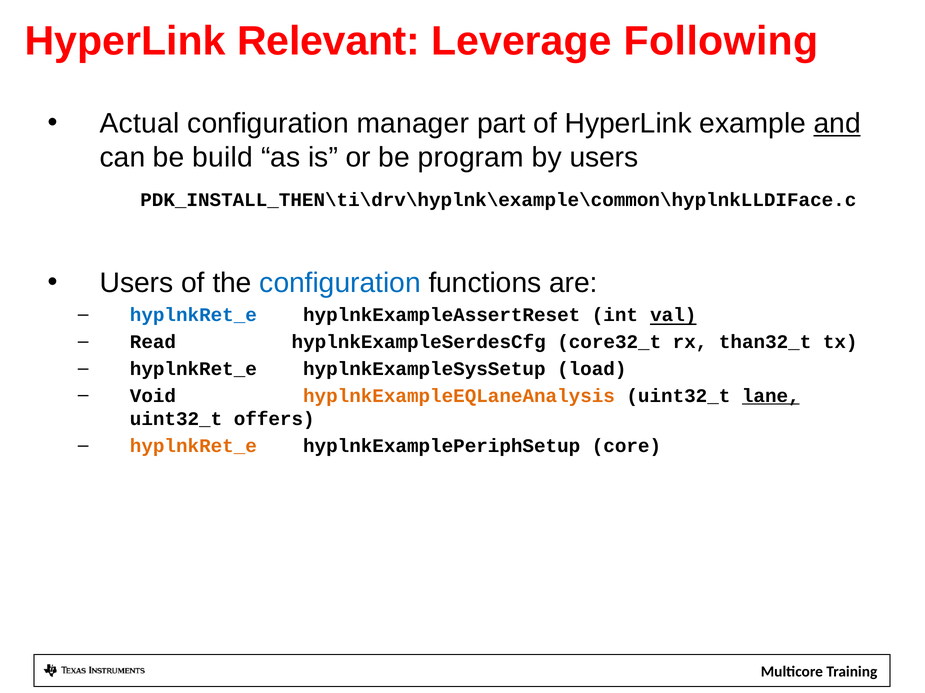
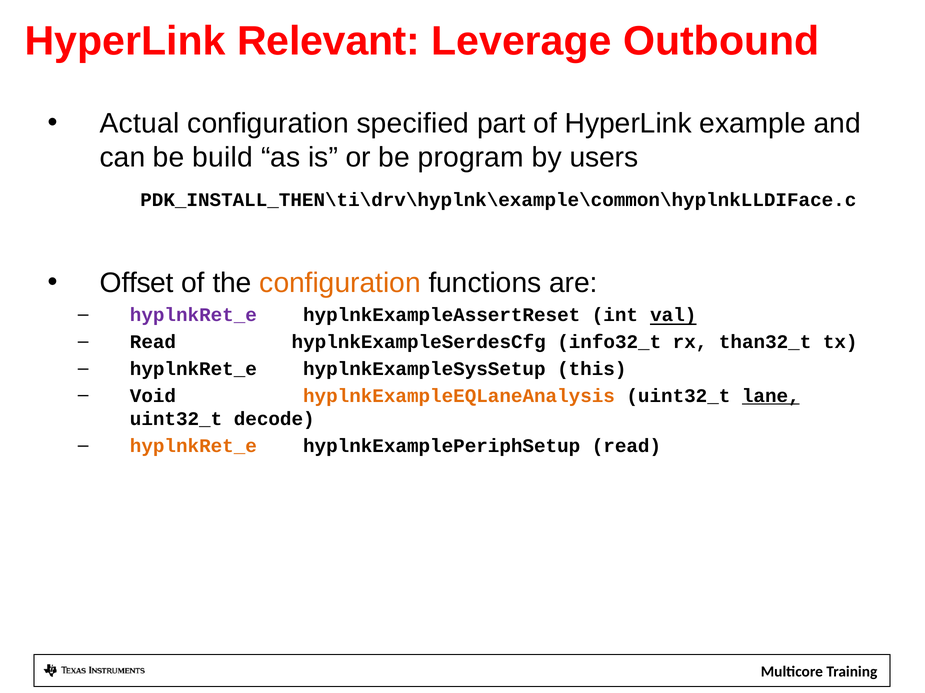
Following: Following -> Outbound (721, 41)
manager: manager -> specified (413, 124)
and underline: present -> none (837, 124)
Users: Users -> Offset (137, 283)
configuration colour: blue -> orange (340, 283)
hyplnkRet_e colour: blue -> purple (193, 315)
core32_t: core32_t -> info32_t (609, 342)
load: load -> this (592, 369)
offers: offers -> decode (274, 419)
hyplnkExamplePeriphSetup core: core -> read (626, 446)
